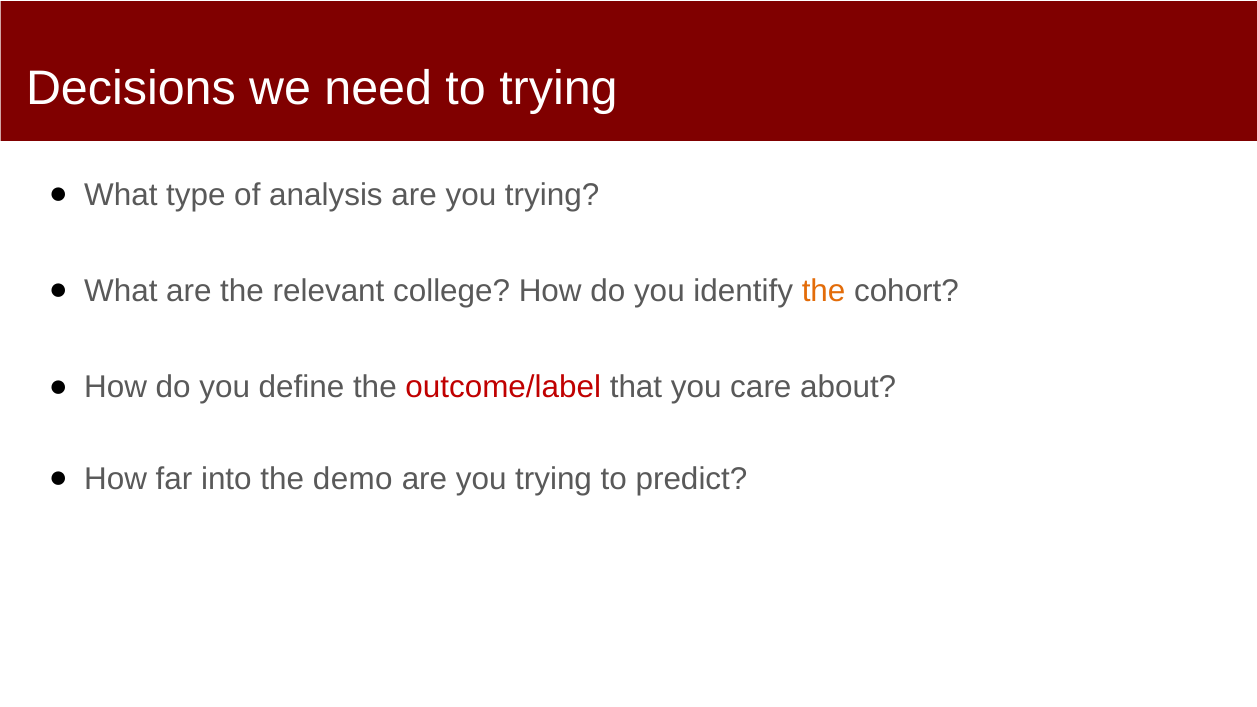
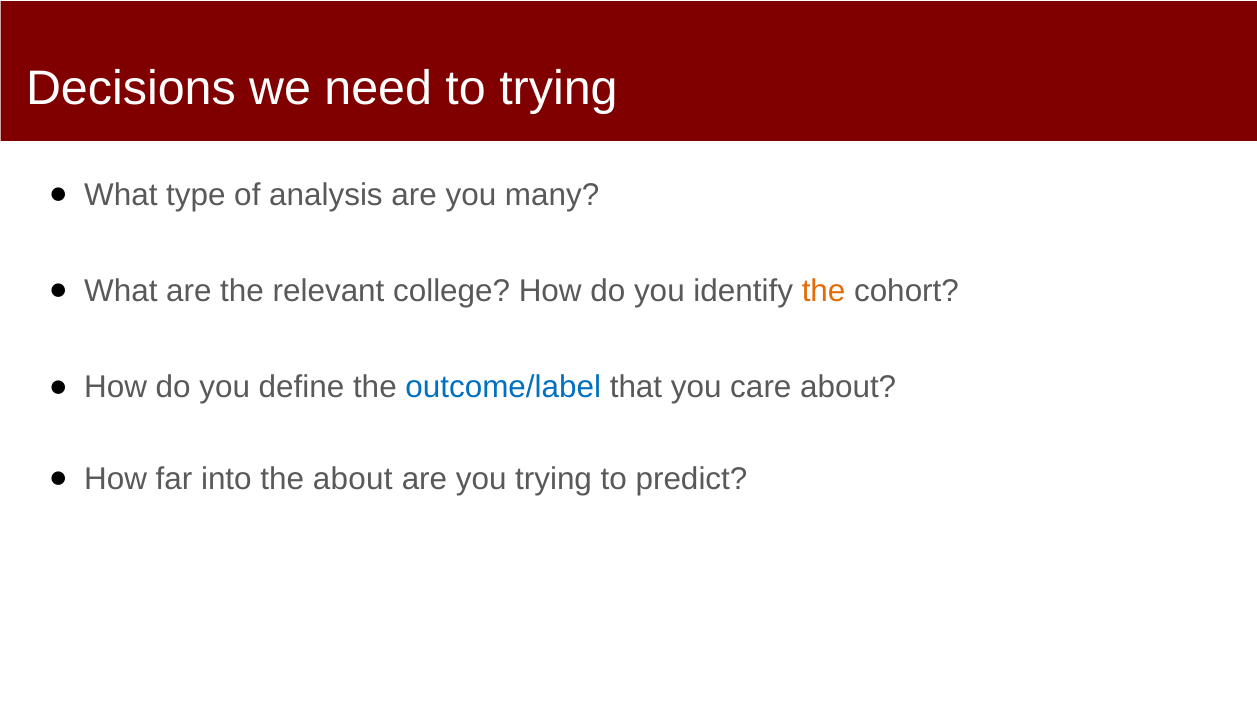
analysis are you trying: trying -> many (552, 195)
outcome/label colour: red -> blue (503, 387)
the demo: demo -> about (353, 479)
